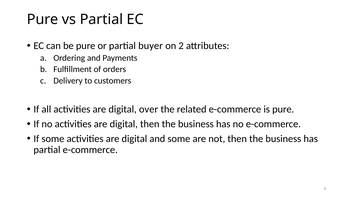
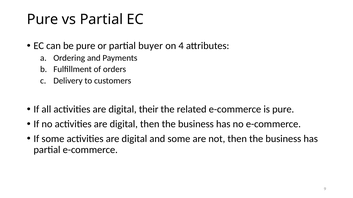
2: 2 -> 4 (181, 46)
over: over -> their (149, 110)
